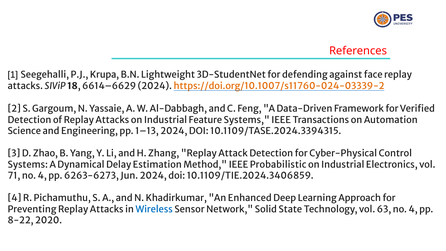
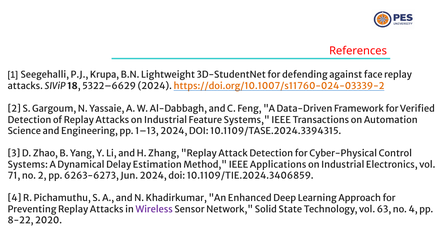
6614–6629: 6614–6629 -> 5322–6629 (109, 86)
Probabilistic: Probabilistic -> Applications (278, 165)
71 no 4: 4 -> 2 (42, 176)
Wireless colour: blue -> purple (154, 209)
